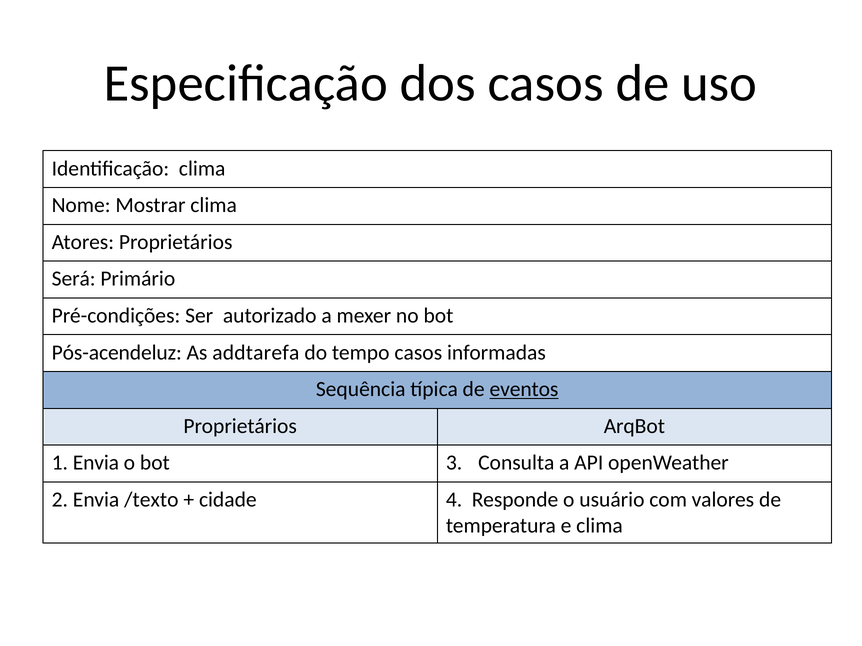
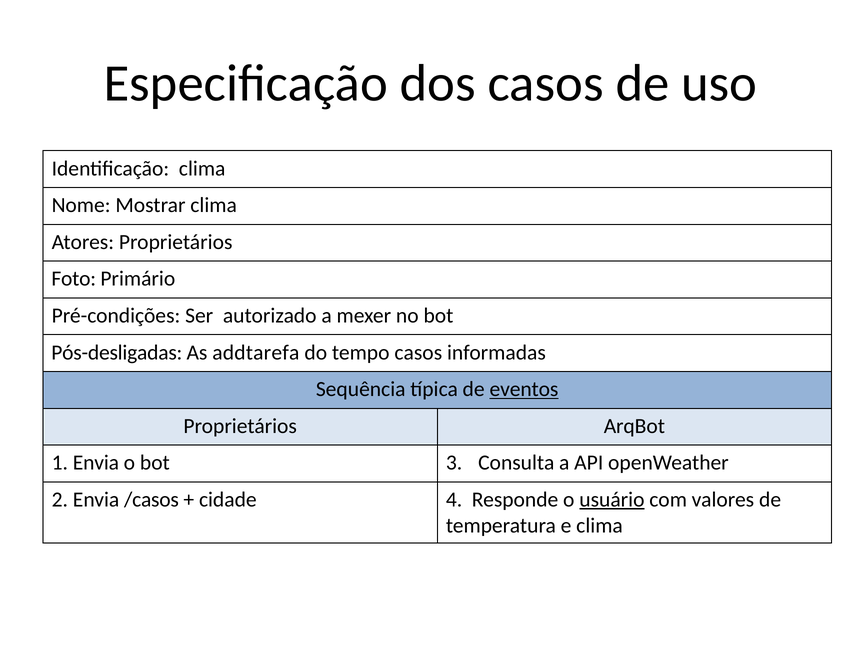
Será: Será -> Foto (74, 279)
Pós-acendeluz: Pós-acendeluz -> Pós-desligadas (117, 353)
/texto: /texto -> /casos (151, 500)
usuário underline: none -> present (612, 500)
